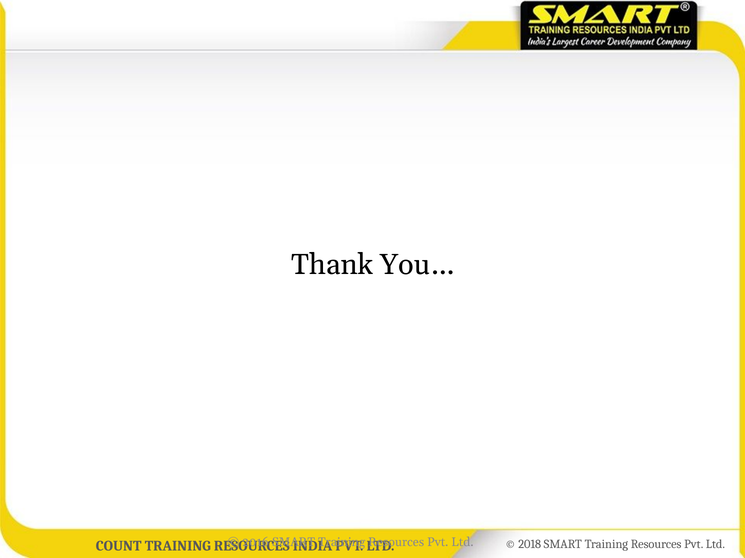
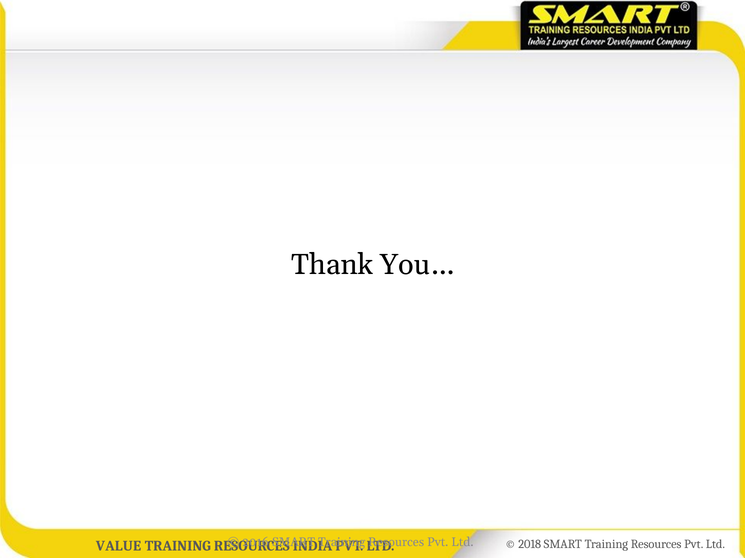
COUNT: COUNT -> VALUE (119, 547)
